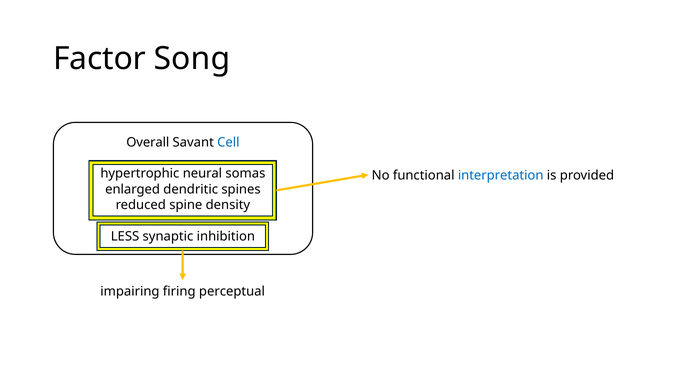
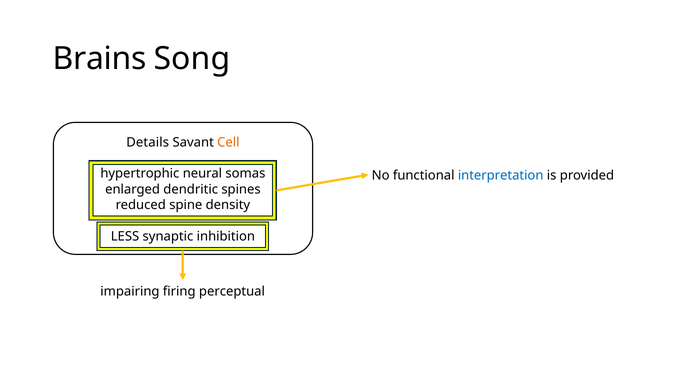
Factor: Factor -> Brains (100, 59)
Overall: Overall -> Details (148, 142)
Cell colour: blue -> orange (228, 142)
